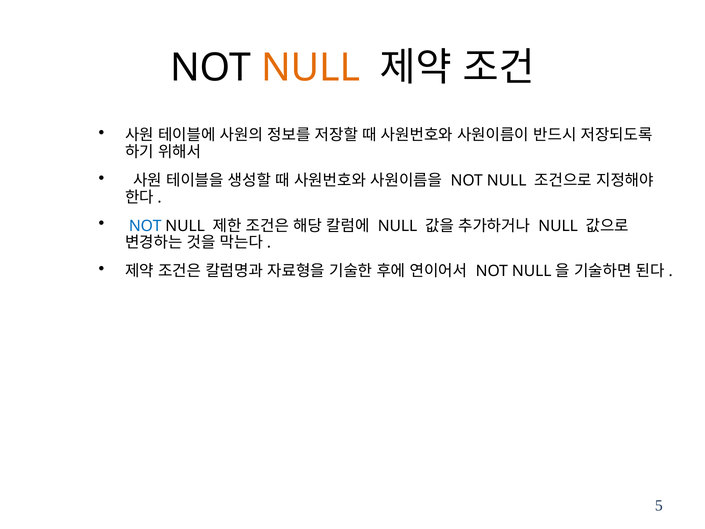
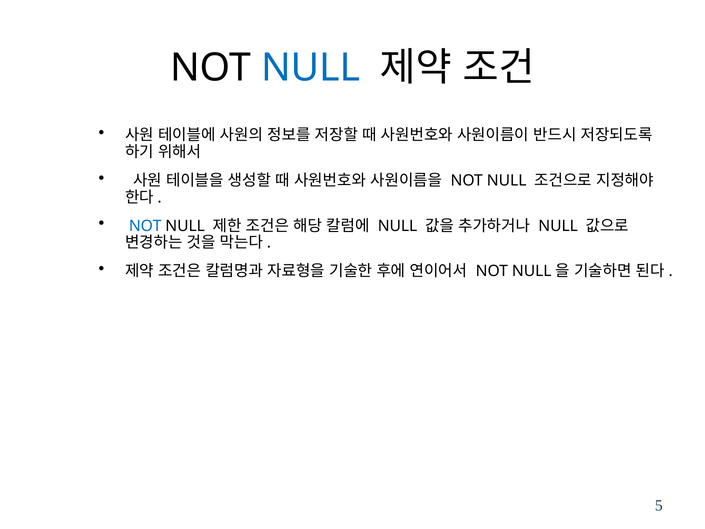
NULL colour: orange -> blue (311, 68)
